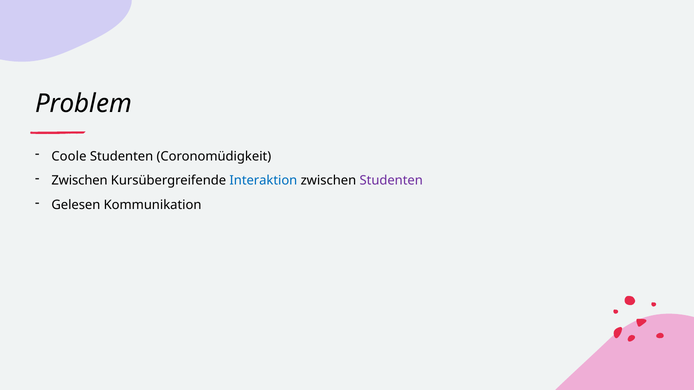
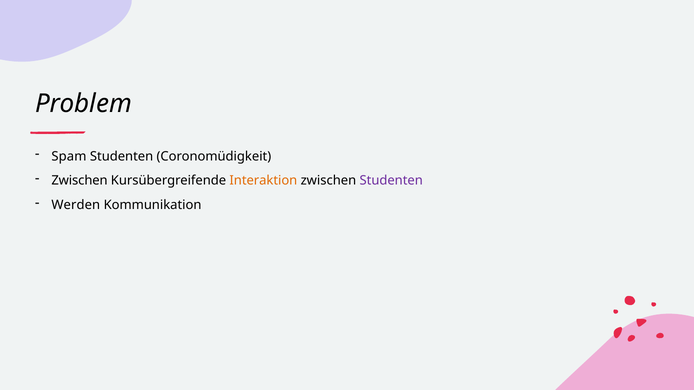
Coole: Coole -> Spam (69, 156)
Interaktion colour: blue -> orange (263, 181)
Gelesen: Gelesen -> Werden (76, 205)
